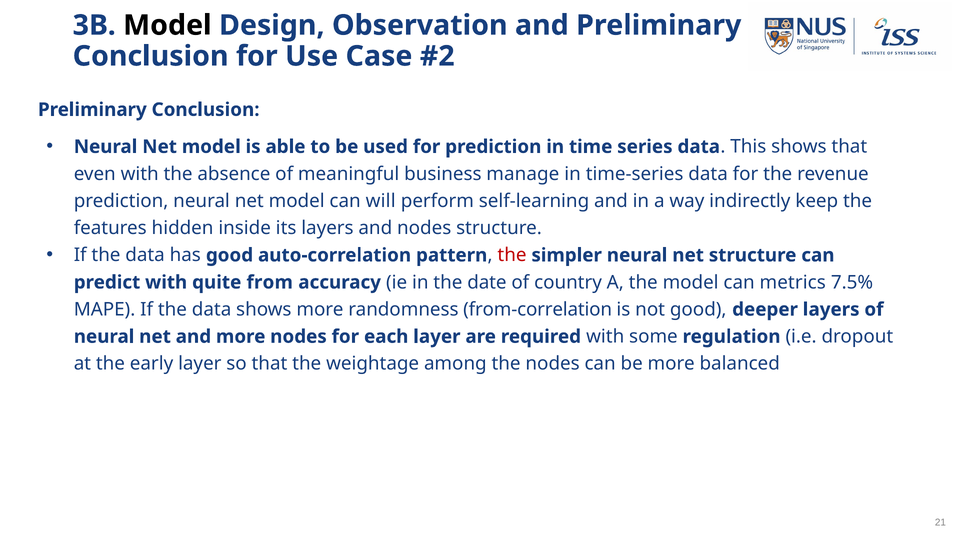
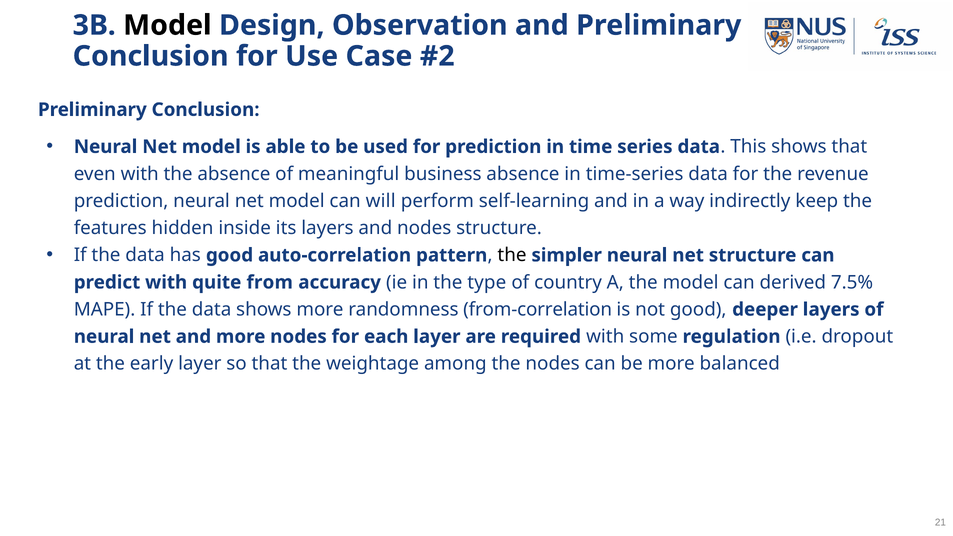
business manage: manage -> absence (523, 174)
the colour: red -> black (512, 255)
date: date -> type (487, 282)
metrics: metrics -> derived (793, 282)
